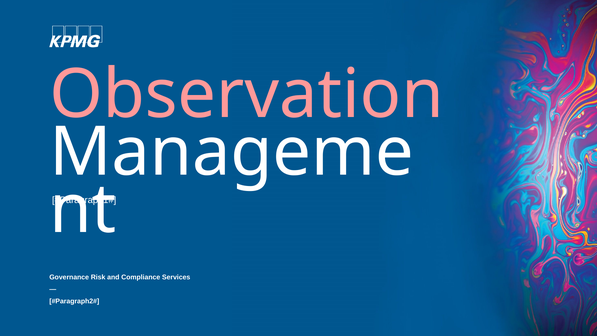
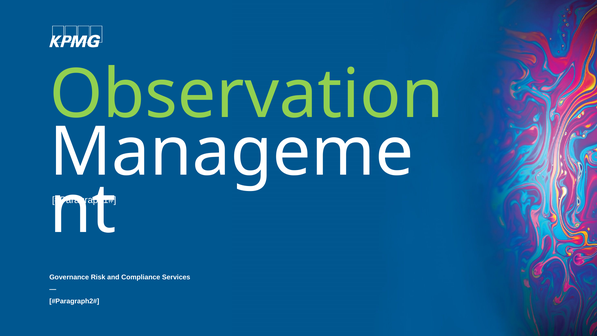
Observation colour: pink -> light green (246, 95)
